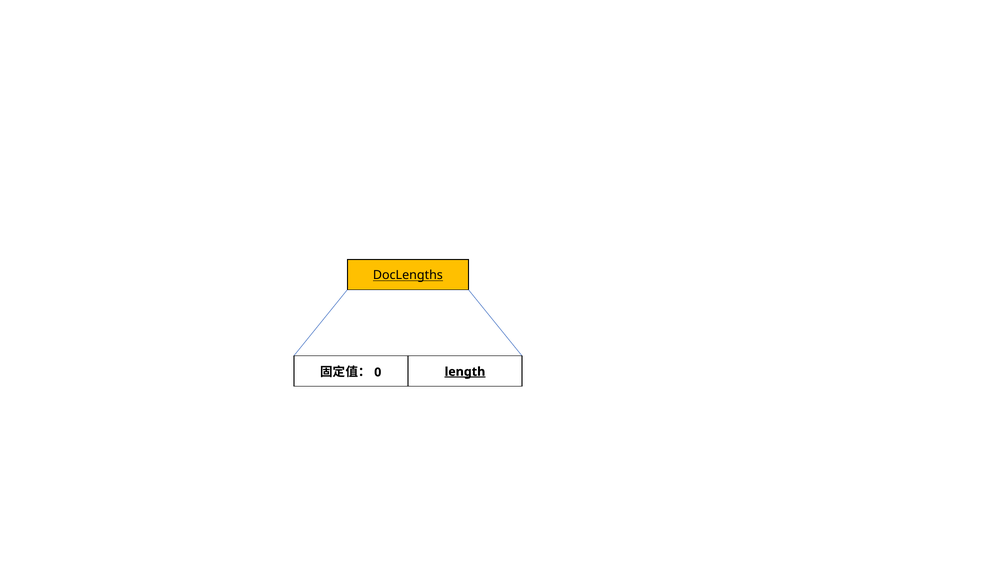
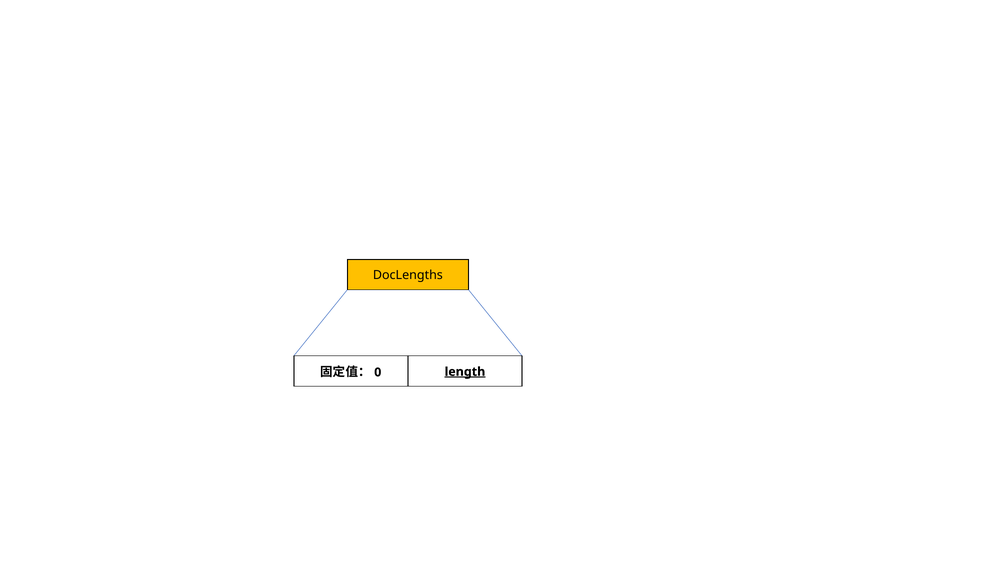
DocLengths underline: present -> none (408, 276)
